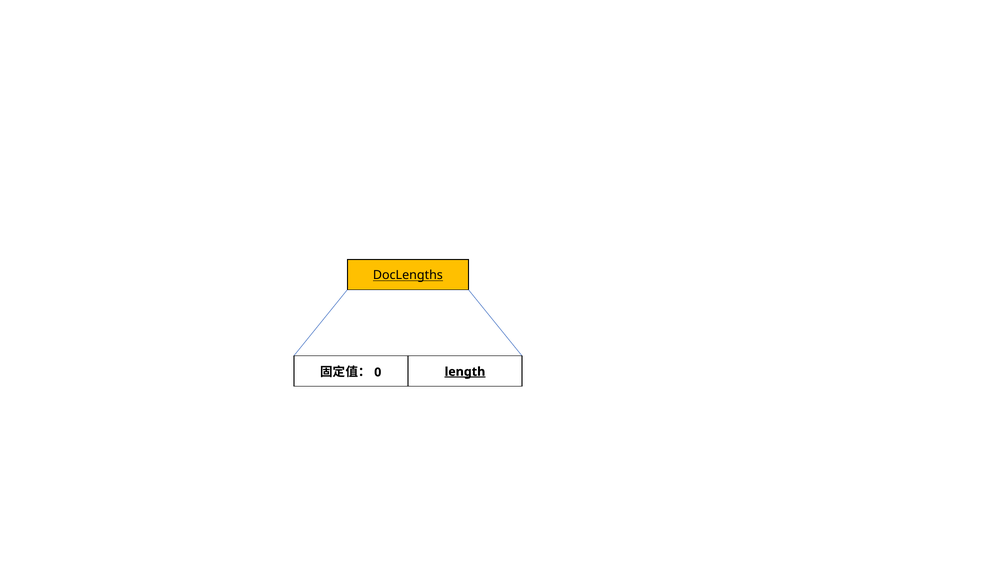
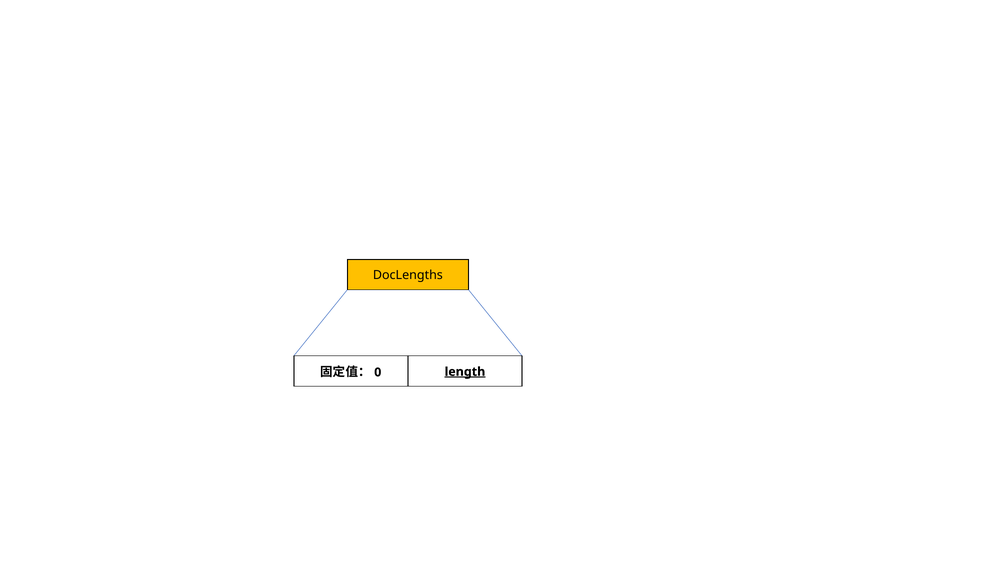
DocLengths underline: present -> none (408, 276)
